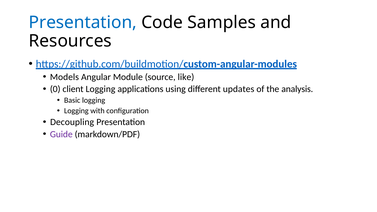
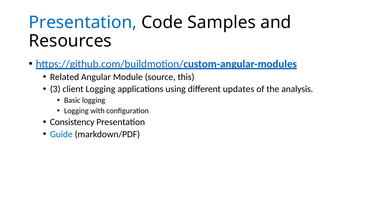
Models: Models -> Related (65, 77)
like: like -> this (186, 77)
0: 0 -> 3 (55, 89)
Decoupling: Decoupling -> Consistency (72, 122)
Guide colour: purple -> blue (61, 134)
